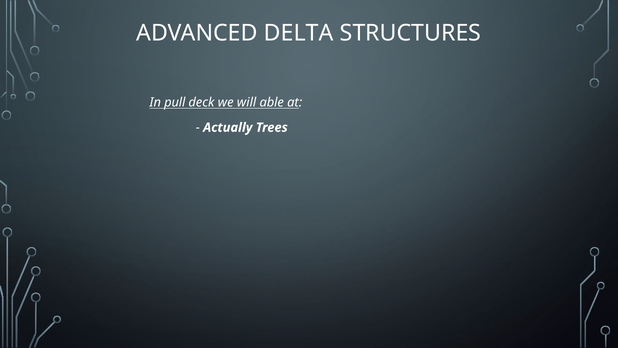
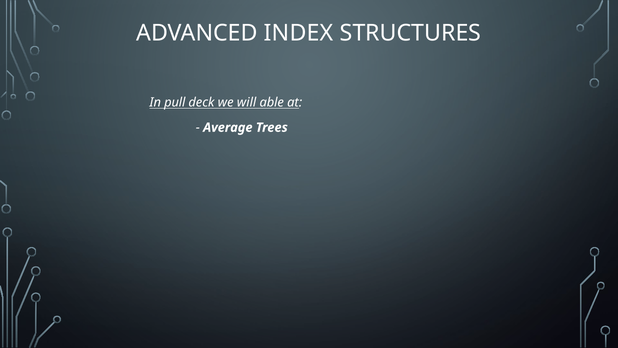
DELTA: DELTA -> INDEX (299, 33)
Actually: Actually -> Average (228, 127)
